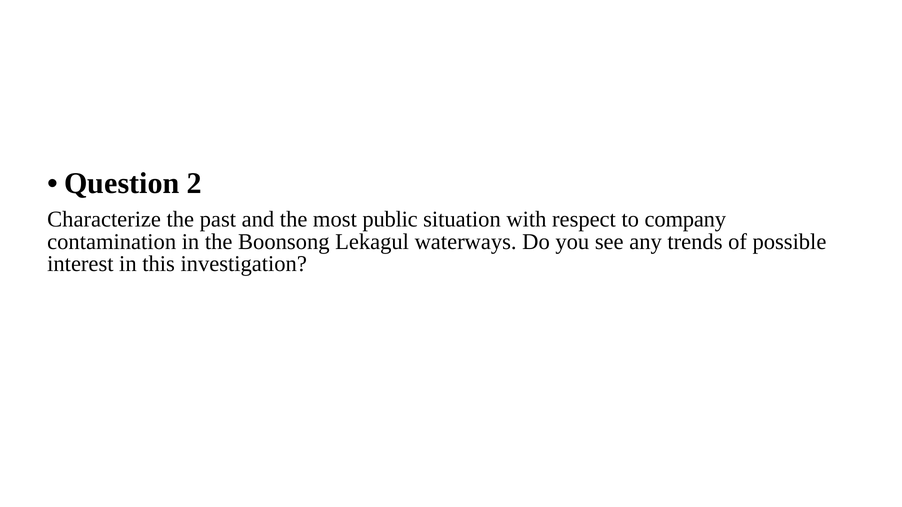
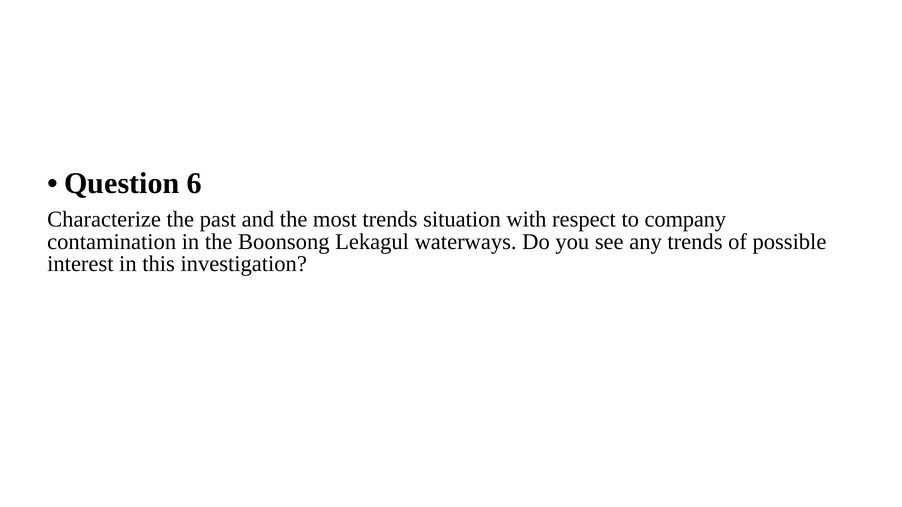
2: 2 -> 6 (194, 183)
most public: public -> trends (390, 219)
